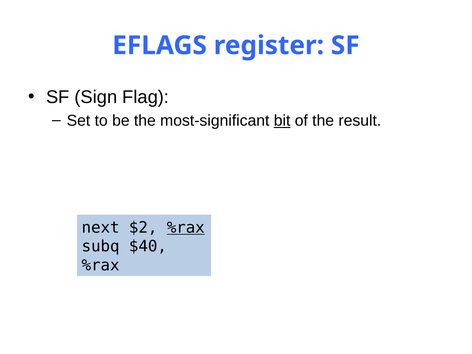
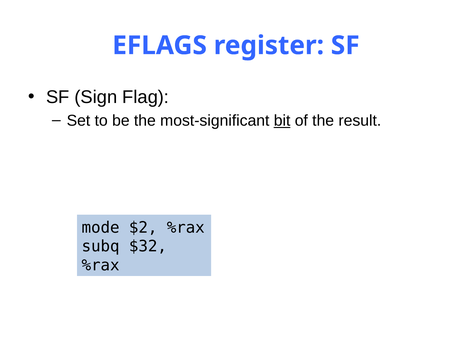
next: next -> mode (101, 228)
%rax underline: present -> none (186, 228)
$40: $40 -> $32 (148, 246)
